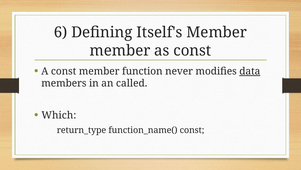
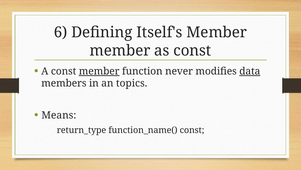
member underline: none -> present (99, 71)
called: called -> topics (132, 83)
Which: Which -> Means (59, 115)
